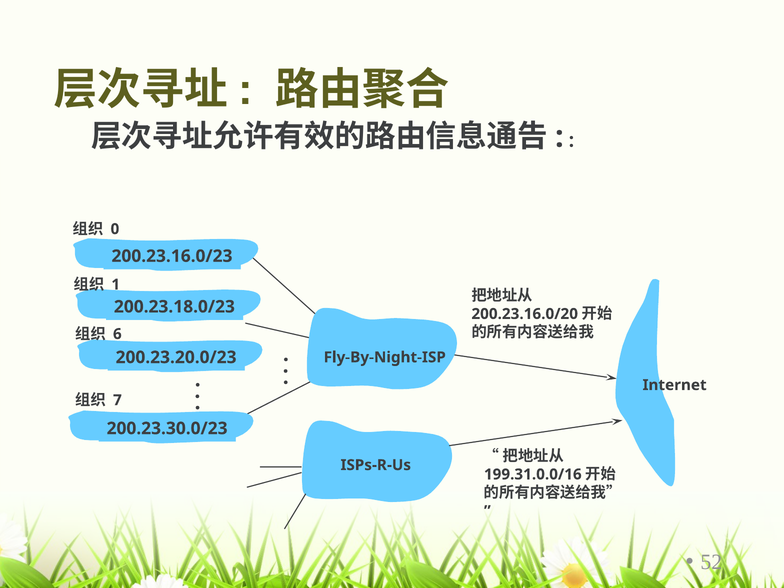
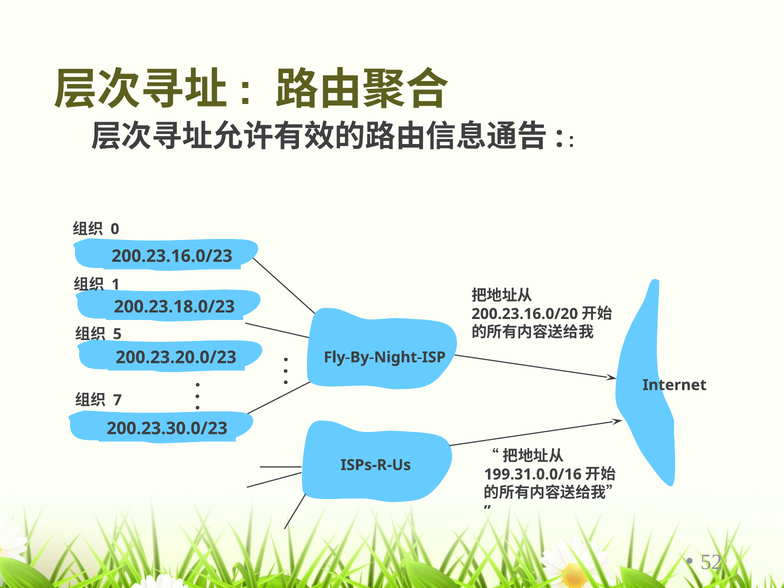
6: 6 -> 5 (117, 334)
